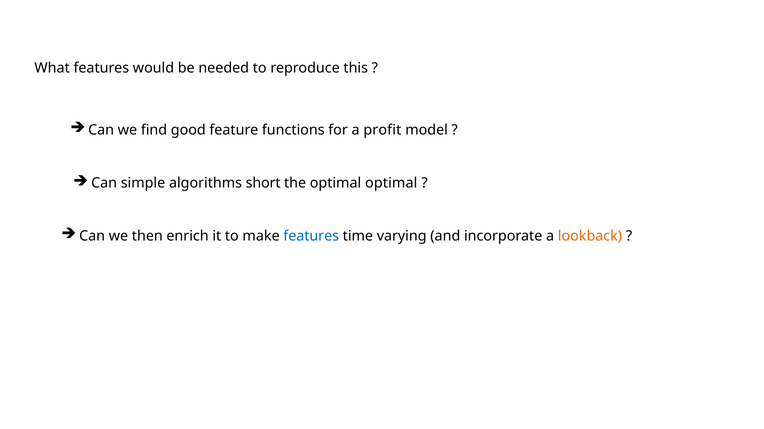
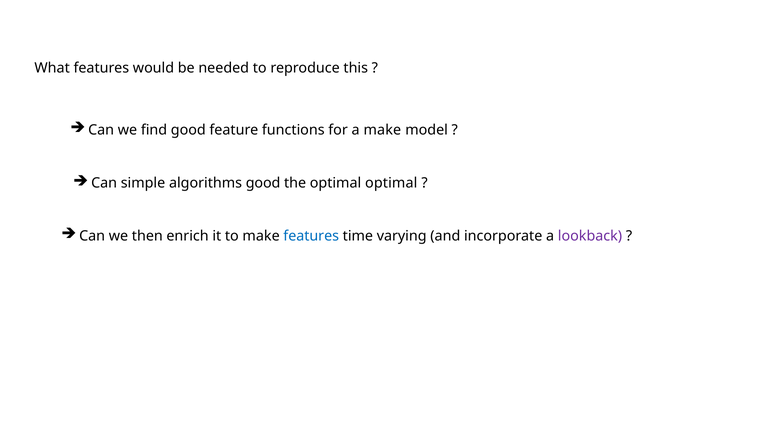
a profit: profit -> make (382, 130)
algorithms short: short -> good (263, 184)
lookback colour: orange -> purple (590, 236)
